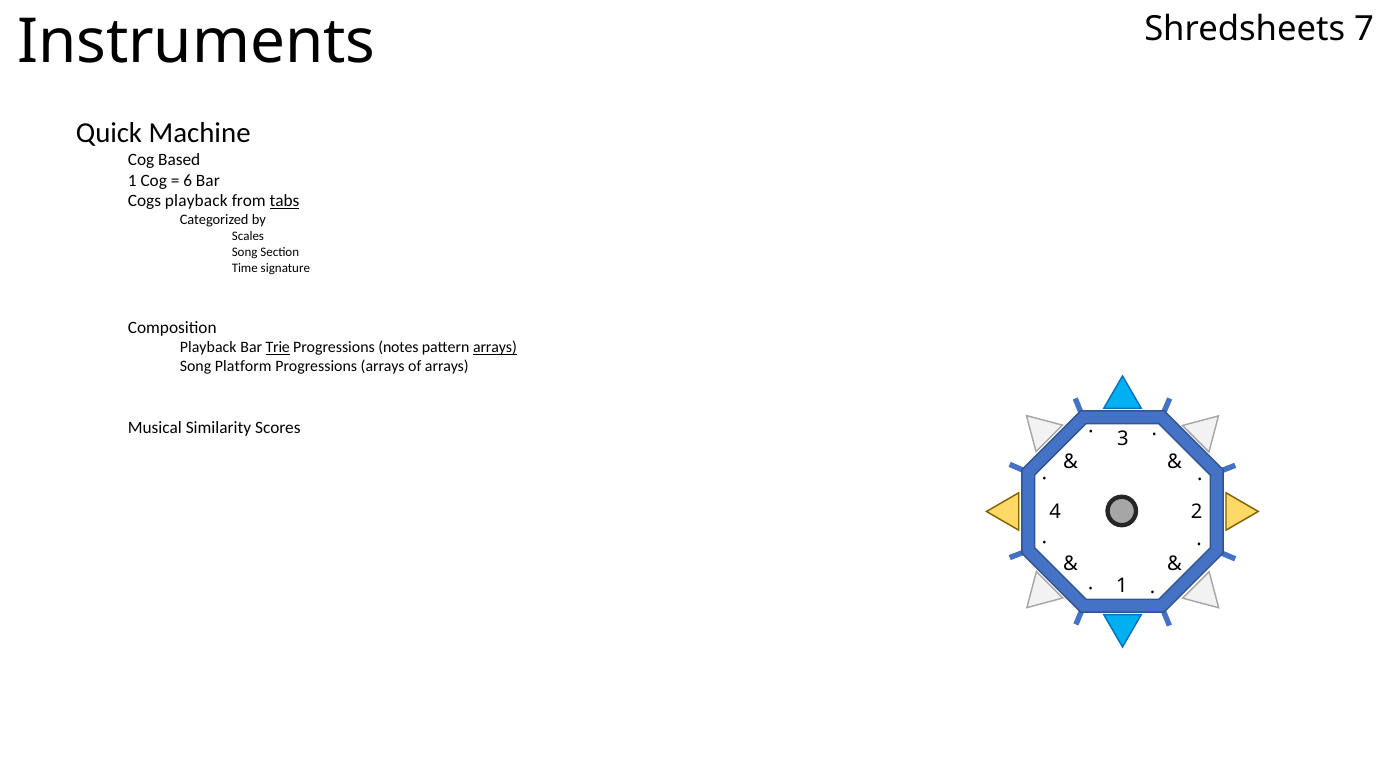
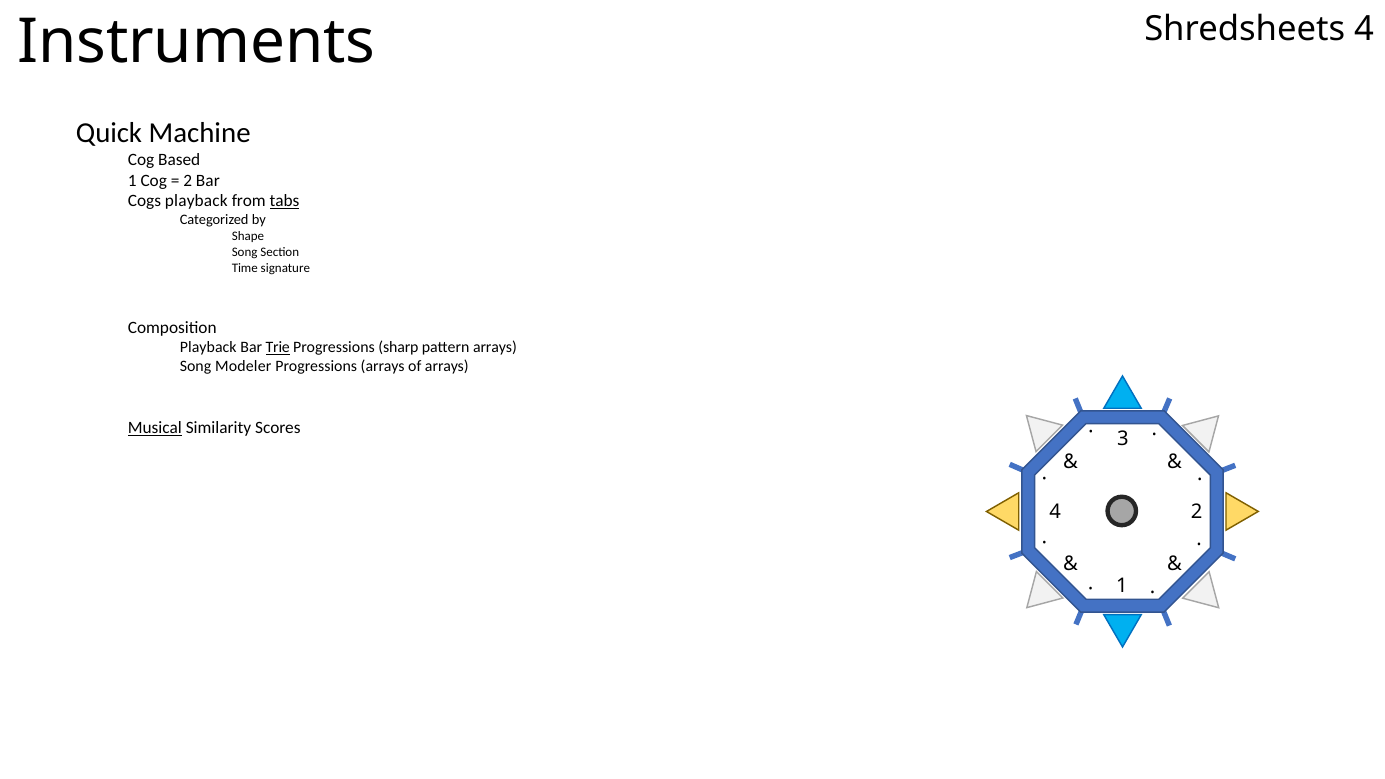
7: 7 -> 4 (1364, 29)
6: 6 -> 2 (188, 180)
Scales: Scales -> Shape (248, 236)
notes: notes -> sharp (398, 348)
arrays underline: present -> none (495, 348)
Platform: Platform -> Modeler (243, 367)
Musical underline: none -> present (155, 428)
